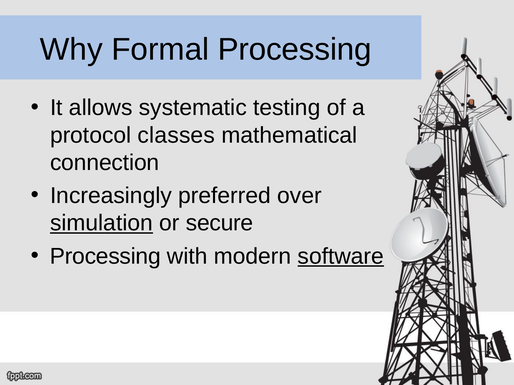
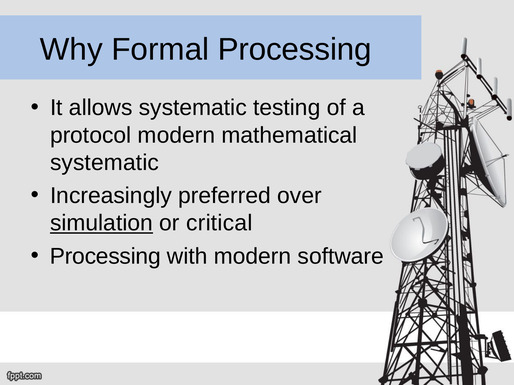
protocol classes: classes -> modern (176, 135)
connection: connection -> systematic (105, 163)
secure: secure -> critical (219, 223)
software underline: present -> none (341, 257)
